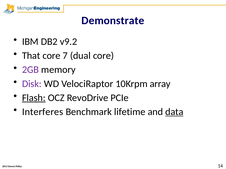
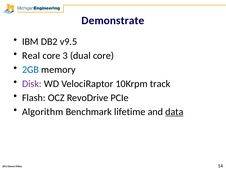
v9.2: v9.2 -> v9.5 (68, 42)
That: That -> Real (31, 56)
7: 7 -> 3 (65, 56)
2GB colour: purple -> blue (30, 70)
array: array -> track (160, 84)
Flash underline: present -> none (34, 98)
Interferes: Interferes -> Algorithm (43, 112)
